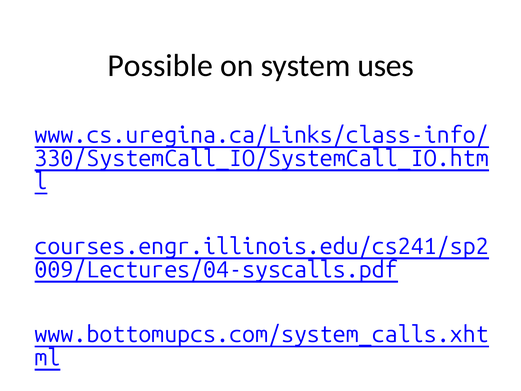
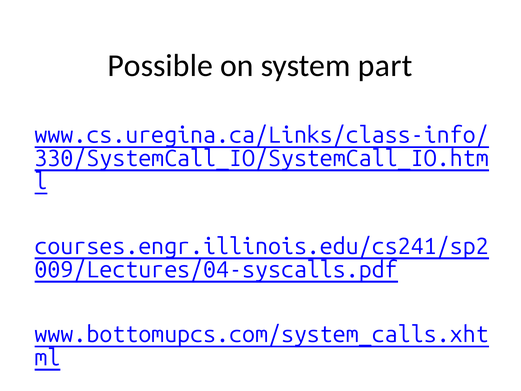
uses: uses -> part (385, 66)
